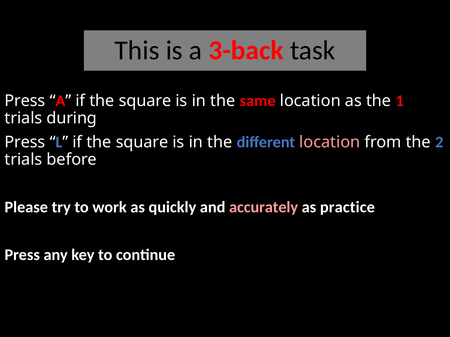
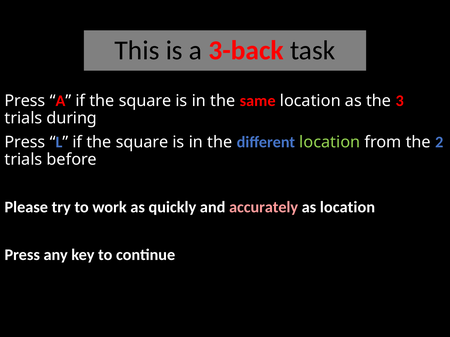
1: 1 -> 3 (400, 101)
location colour: pink -> light green (330, 142)
as practice: practice -> location (347, 208)
